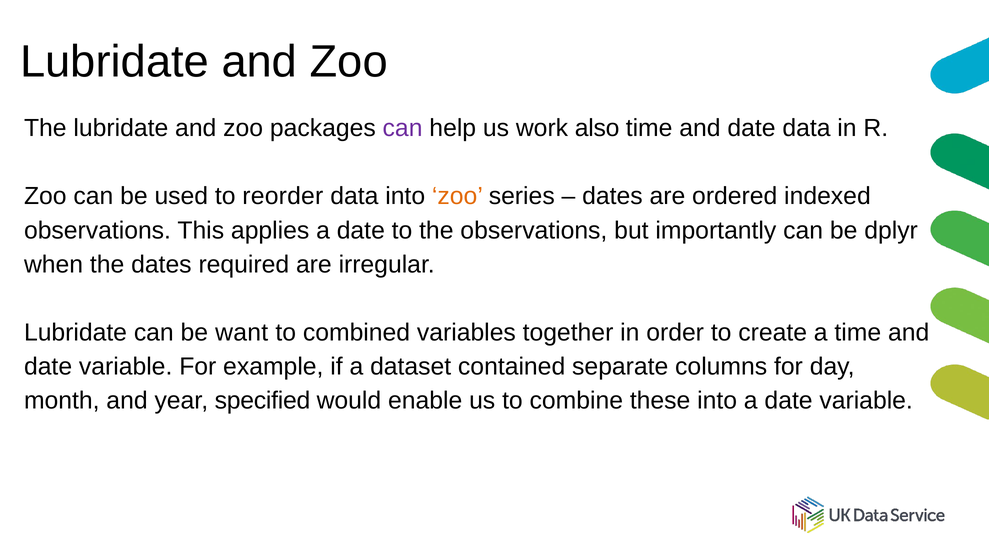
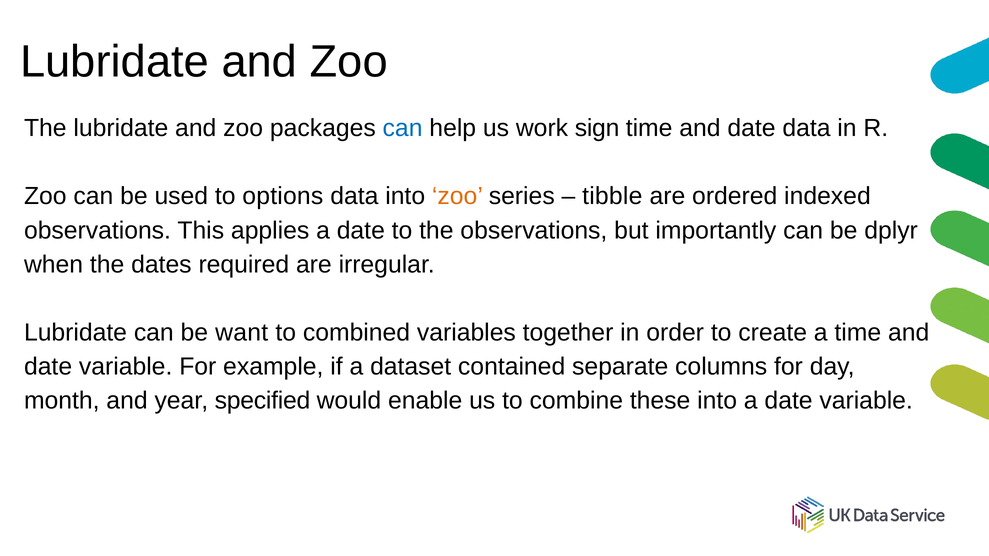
can colour: purple -> blue (403, 128)
also: also -> sign (597, 128)
reorder: reorder -> options (283, 196)
dates: dates -> tibble (612, 196)
